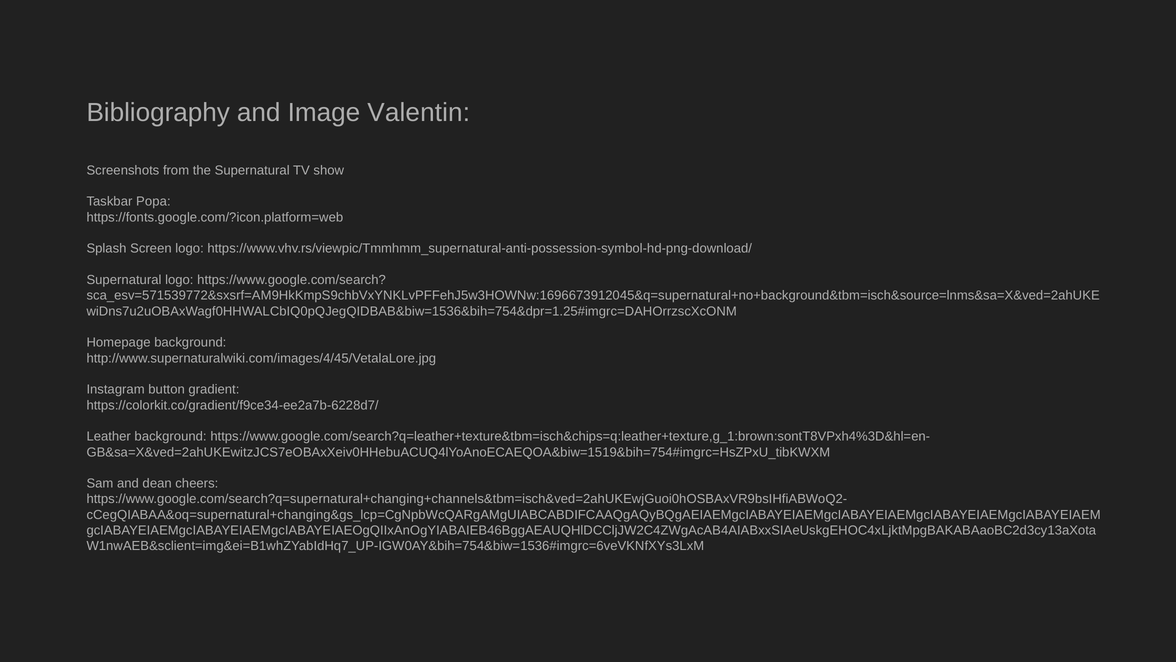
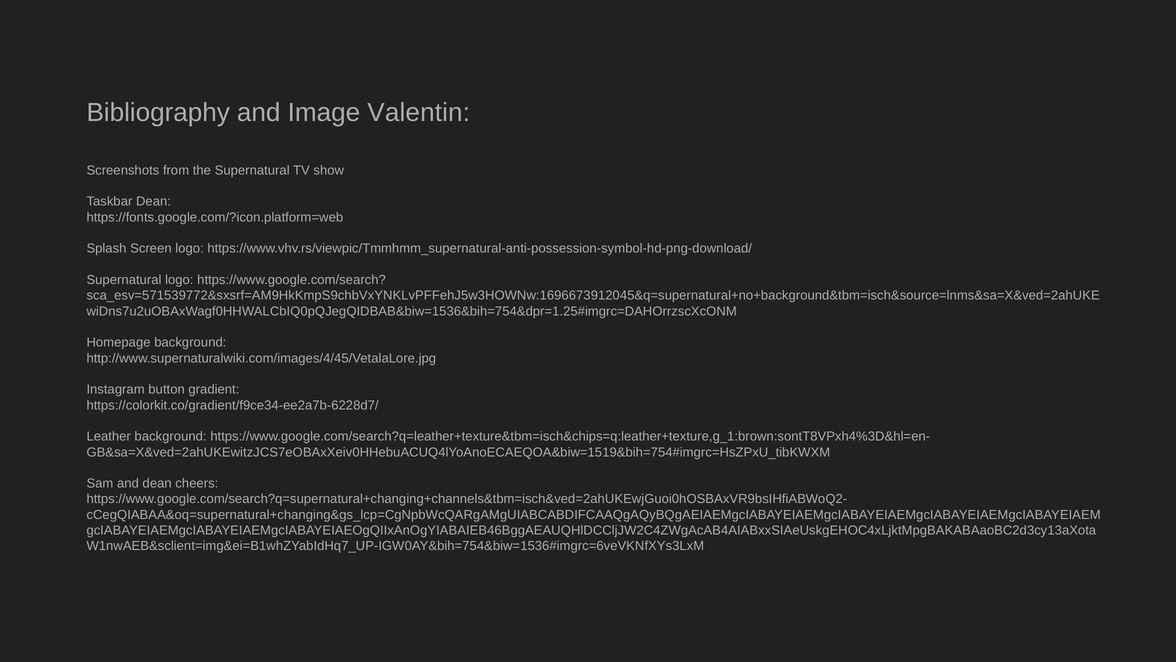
Taskbar Popa: Popa -> Dean (153, 201)
